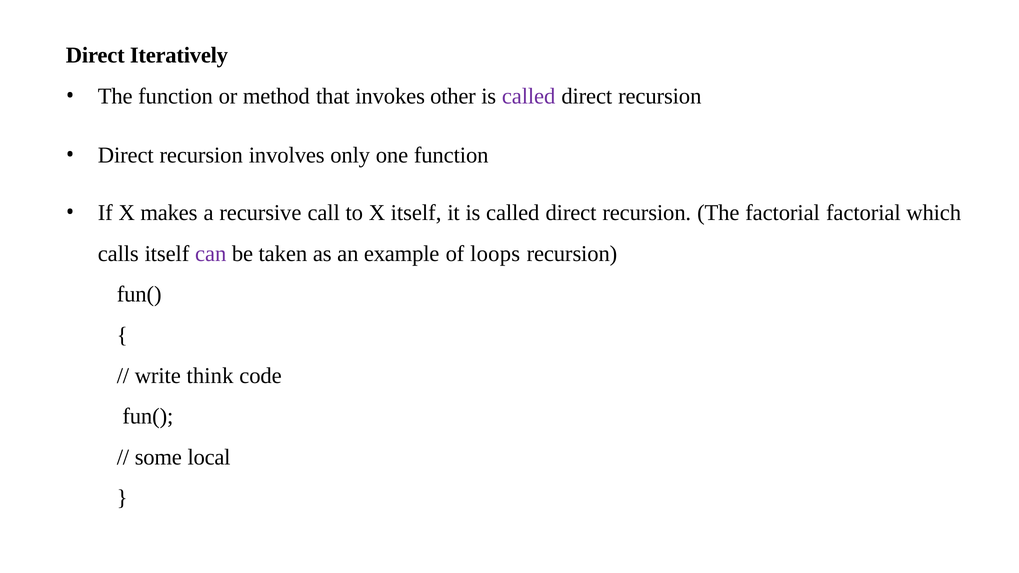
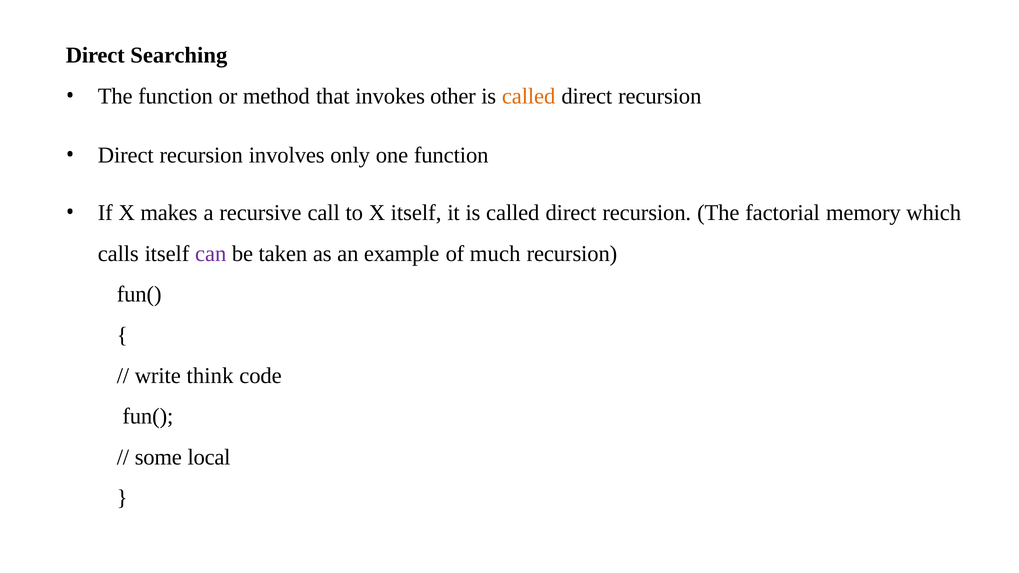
Iteratively: Iteratively -> Searching (179, 55)
called colour: purple -> orange (529, 96)
factorial factorial: factorial -> memory (863, 213)
loops: loops -> much (495, 254)
